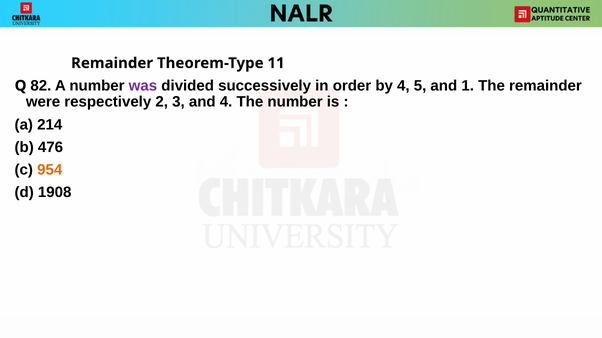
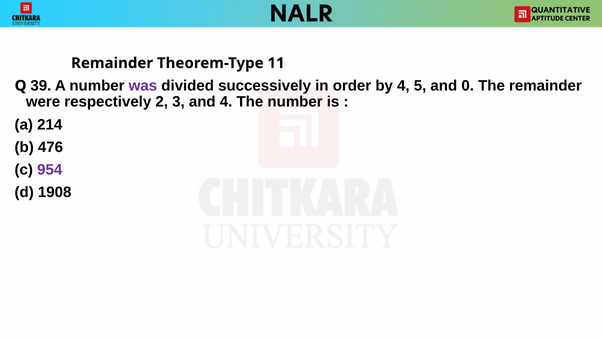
82: 82 -> 39 (41, 86)
1: 1 -> 0 (468, 86)
954 colour: orange -> purple (50, 170)
